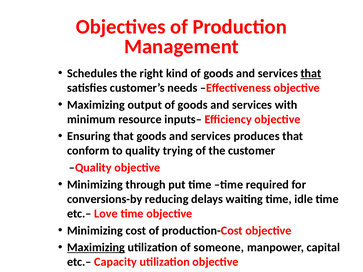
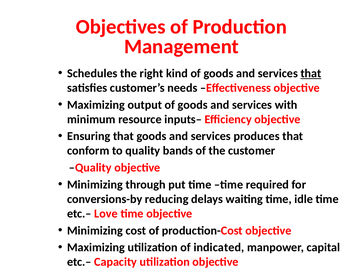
trying: trying -> bands (178, 151)
Maximizing underline: present -> none (96, 248)
someone: someone -> indicated (219, 248)
